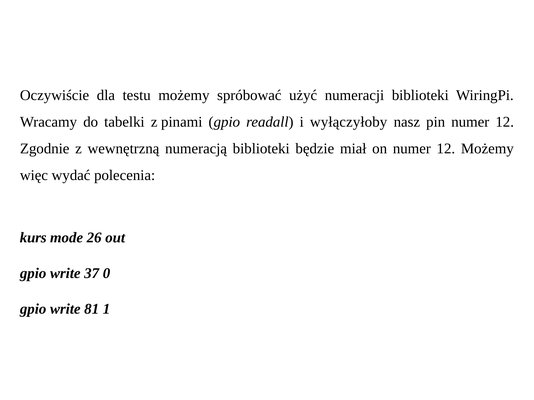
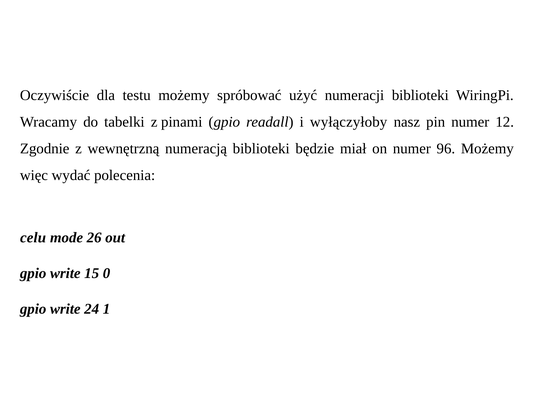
on numer 12: 12 -> 96 (446, 149)
kurs: kurs -> celu (33, 238)
37: 37 -> 15 (92, 274)
81: 81 -> 24 (92, 309)
